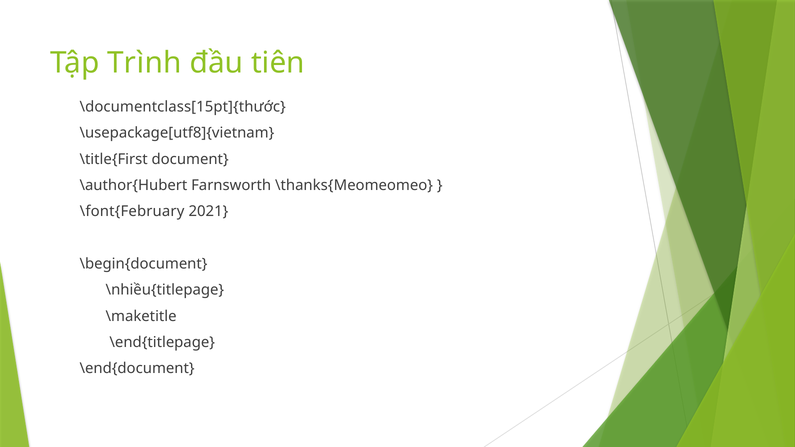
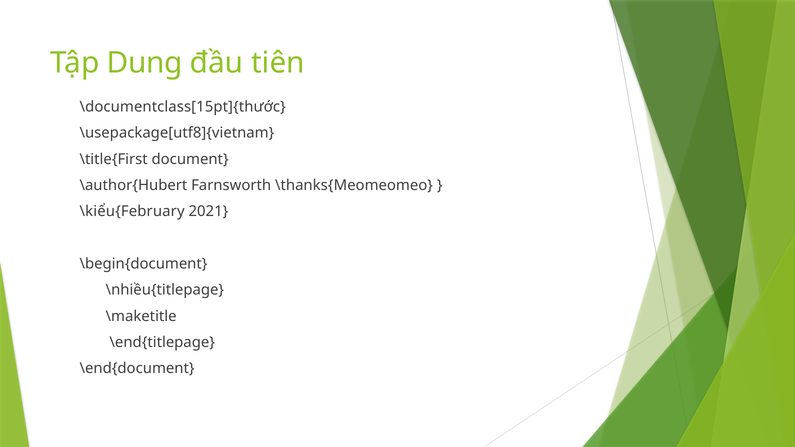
Trình: Trình -> Dung (145, 63)
\font{February: \font{February -> \kiểu{February (132, 212)
